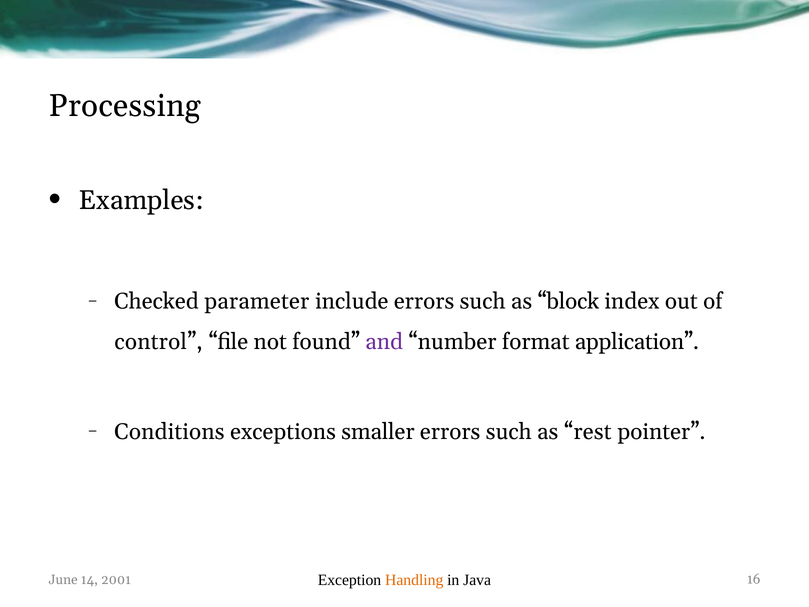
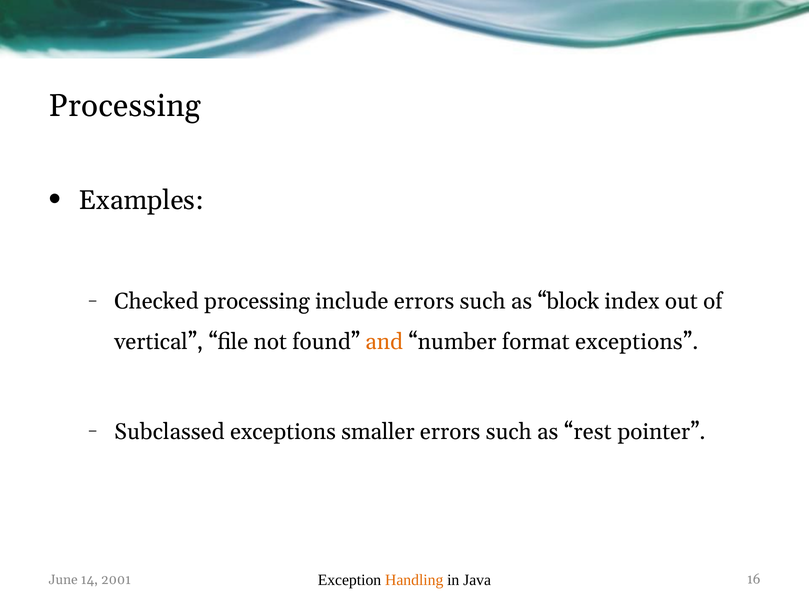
Checked parameter: parameter -> processing (257, 301)
control: control -> vertical (159, 342)
and colour: purple -> orange (384, 342)
format application: application -> exceptions (637, 342)
Conditions: Conditions -> Subclassed (169, 432)
